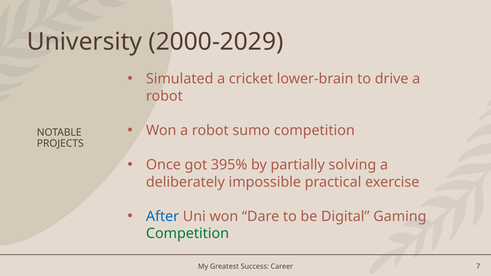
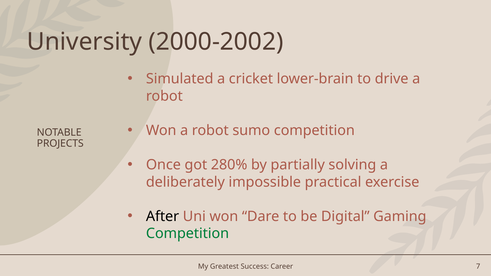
2000-2029: 2000-2029 -> 2000-2002 (216, 42)
395%: 395% -> 280% (229, 165)
After colour: blue -> black (163, 216)
